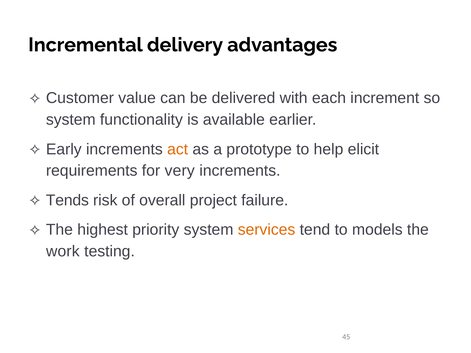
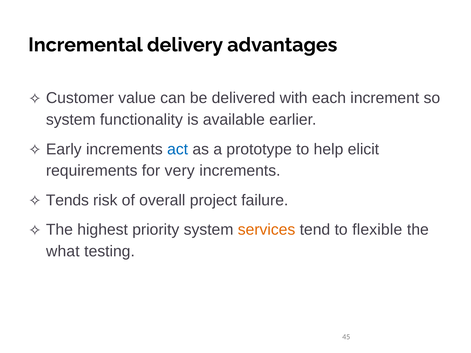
act colour: orange -> blue (178, 149)
models: models -> flexible (377, 230)
work: work -> what (63, 252)
